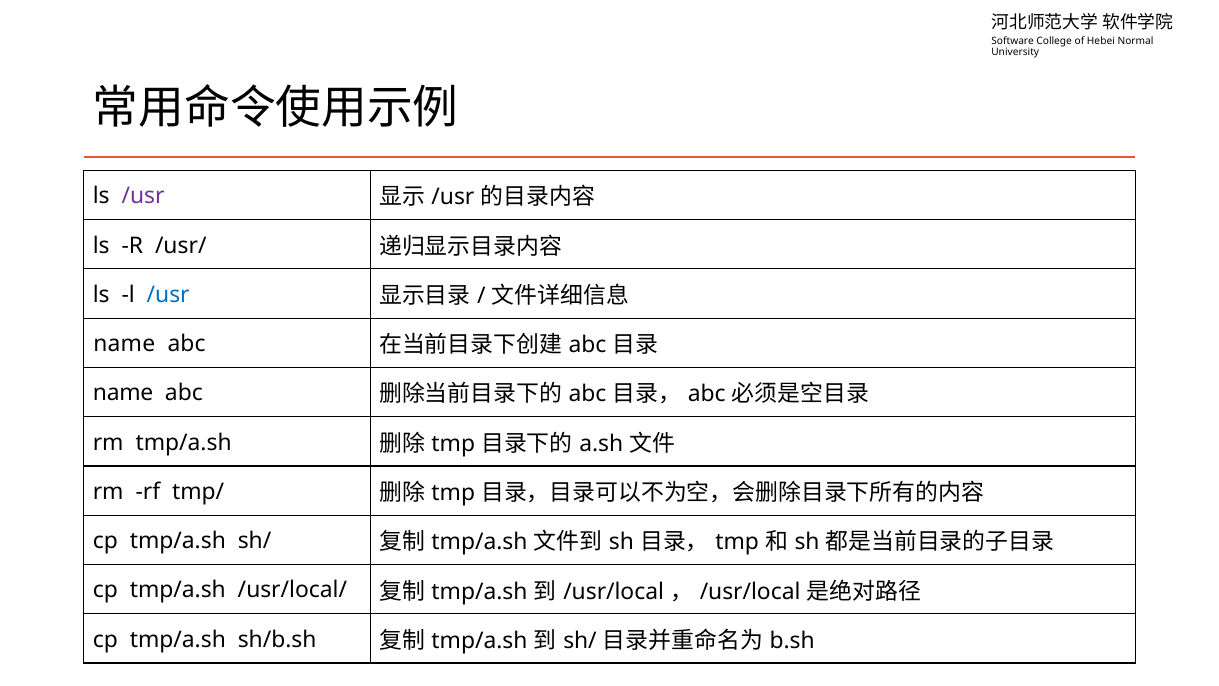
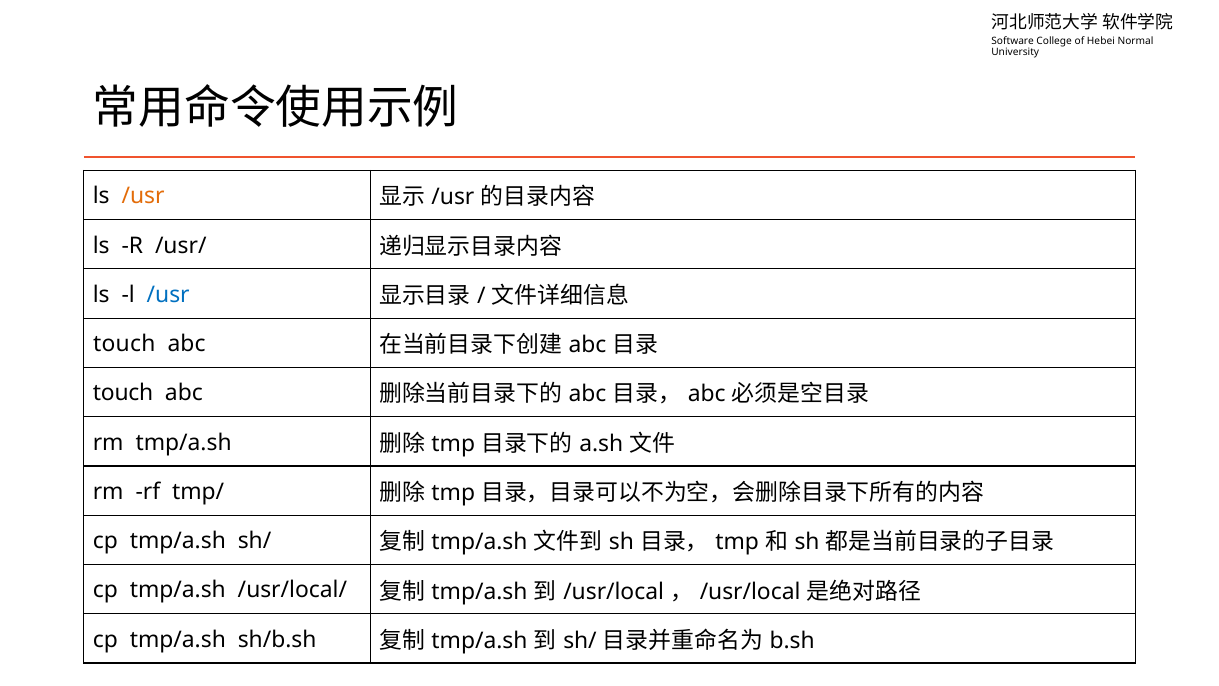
/usr colour: purple -> orange (143, 196)
name: name -> touch (124, 344)
name: name -> touch (123, 393)
